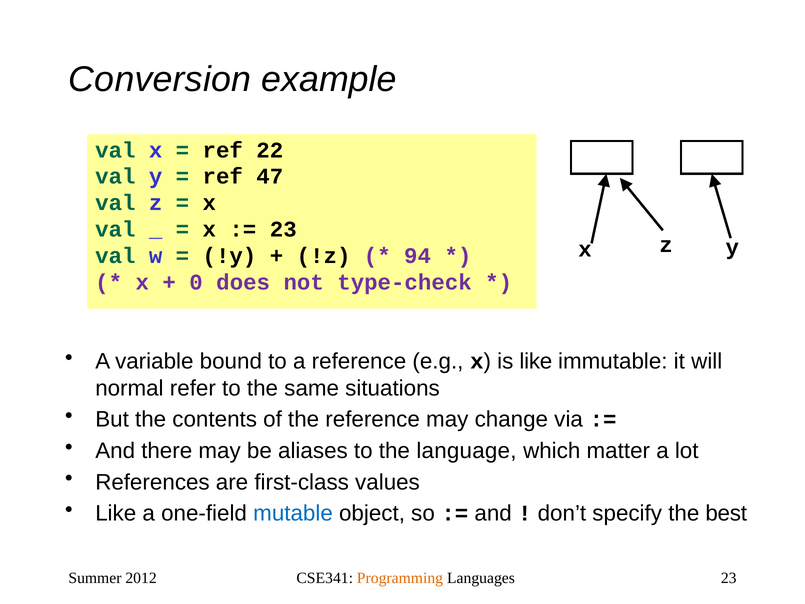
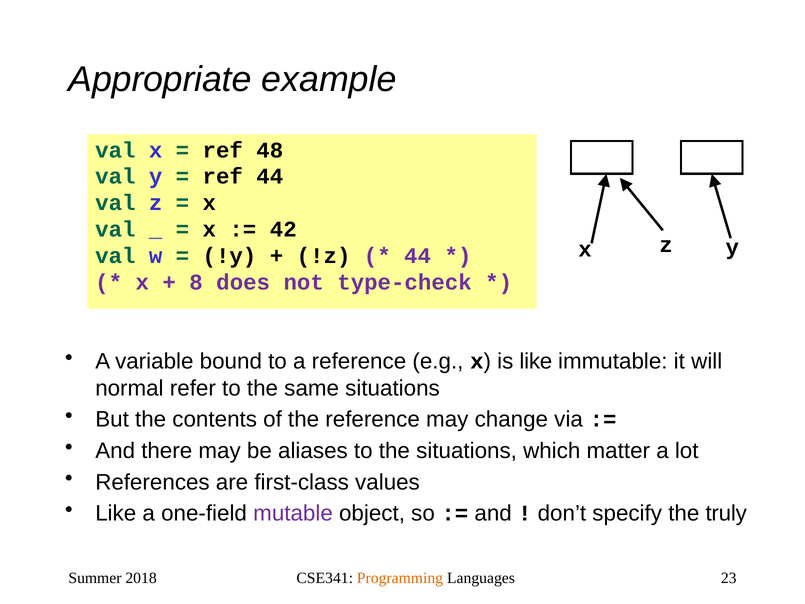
Conversion: Conversion -> Appropriate (160, 80)
22: 22 -> 48 (270, 150)
ref 47: 47 -> 44 (270, 177)
23: 23 -> 42 (283, 229)
94: 94 -> 44 (418, 256)
0: 0 -> 8 (196, 282)
the language: language -> situations (467, 451)
mutable colour: blue -> purple (293, 513)
best: best -> truly (726, 513)
2012: 2012 -> 2018 (141, 578)
